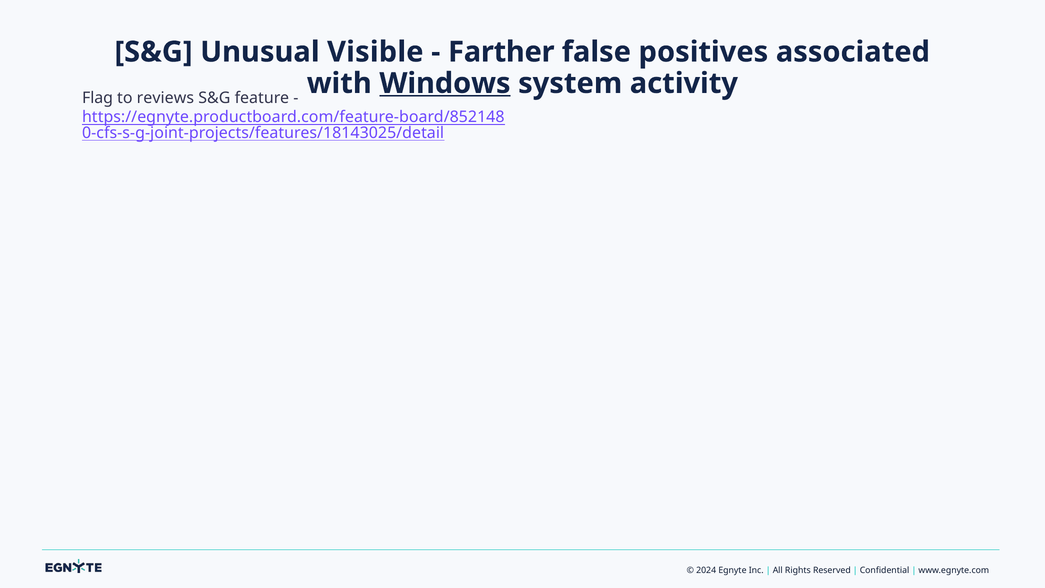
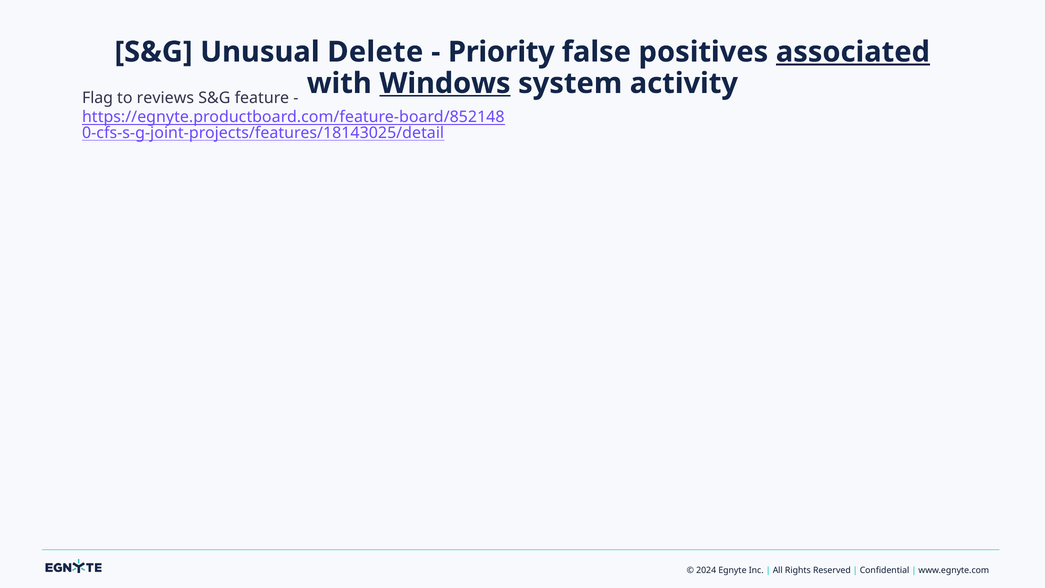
Visible: Visible -> Delete (375, 52)
Farther: Farther -> Priority (501, 52)
associated underline: none -> present (853, 52)
